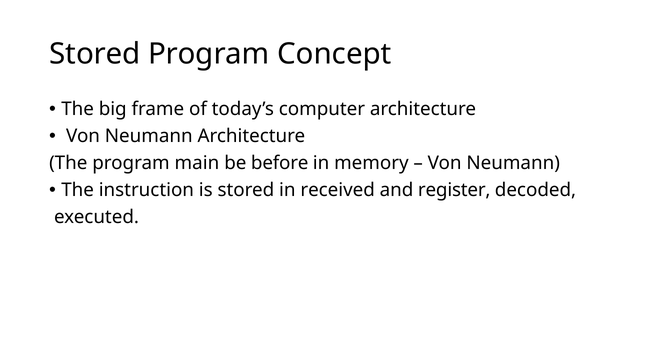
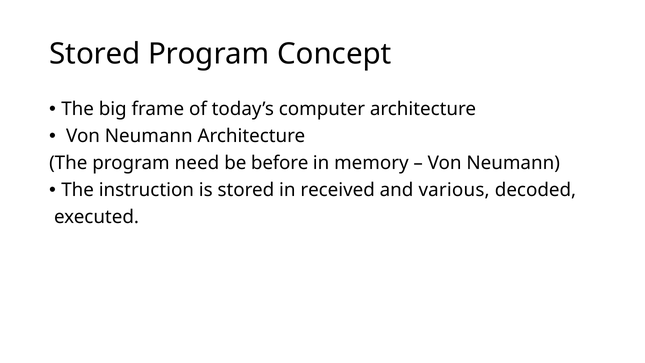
main: main -> need (197, 163)
register: register -> various (454, 190)
